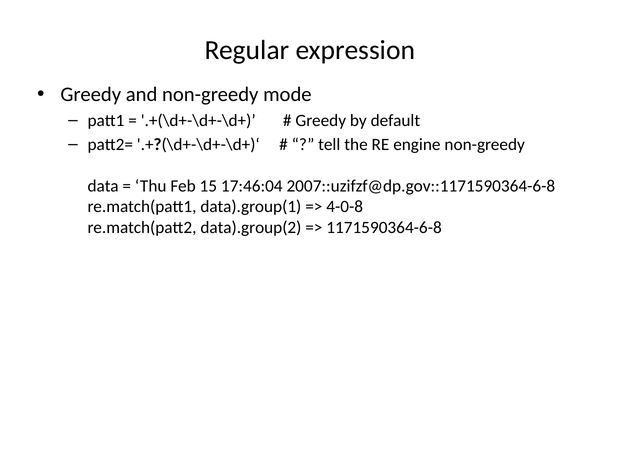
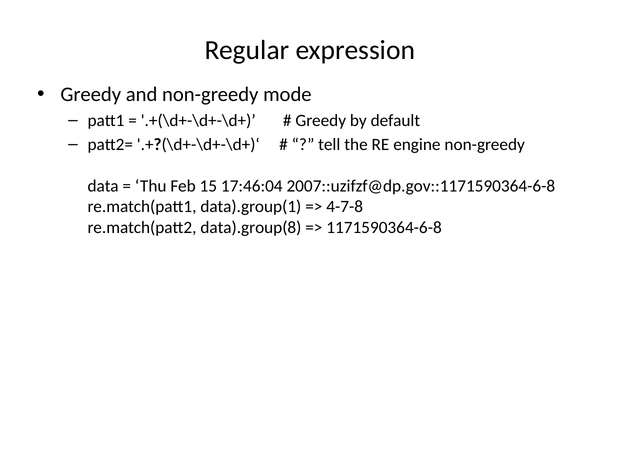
4-0-8: 4-0-8 -> 4-7-8 (345, 207)
data).group(2: data).group(2 -> data).group(8 (251, 227)
